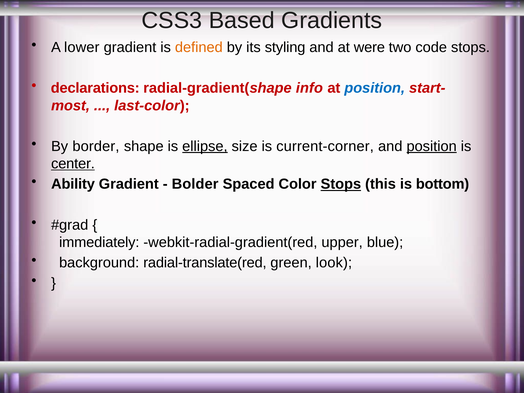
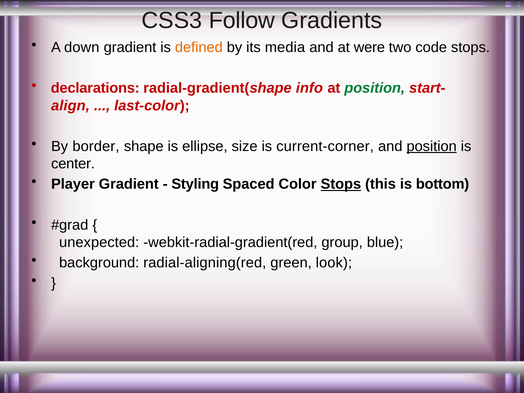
Based: Based -> Follow (242, 20)
lower: lower -> down (82, 47)
styling: styling -> media (285, 47)
position colour: blue -> green (375, 88)
most: most -> align (70, 106)
ellipse underline: present -> none (205, 146)
center underline: present -> none (73, 164)
Ability: Ability -> Player (73, 184)
Bolder: Bolder -> Styling (195, 184)
immediately: immediately -> unexpected (99, 242)
upper: upper -> group (342, 242)
radial-translate(red: radial-translate(red -> radial-aligning(red (205, 263)
